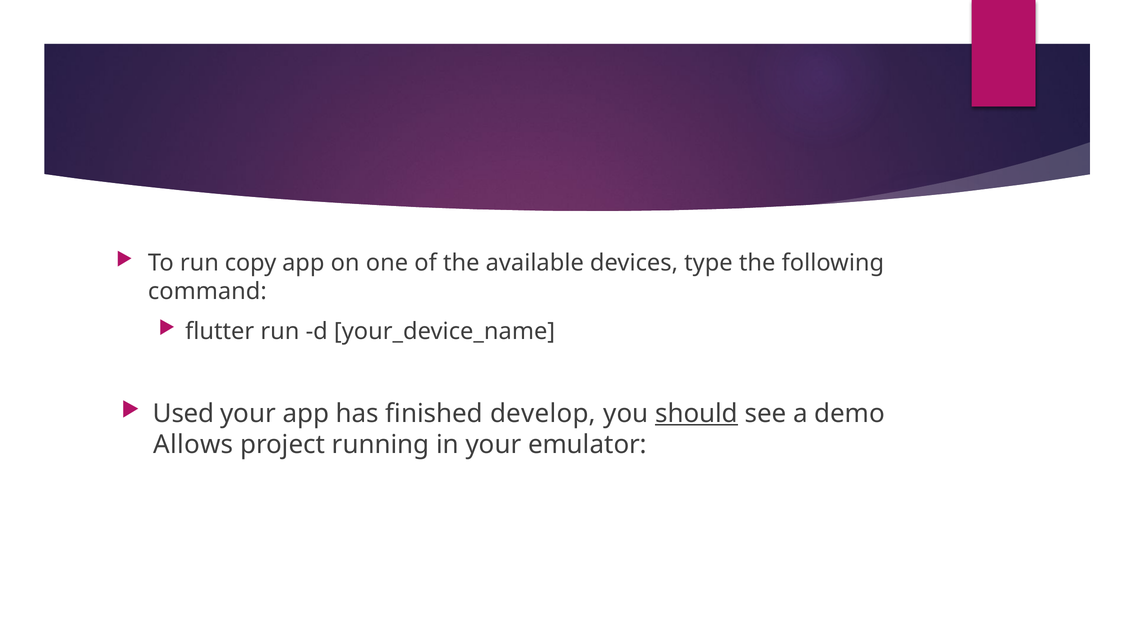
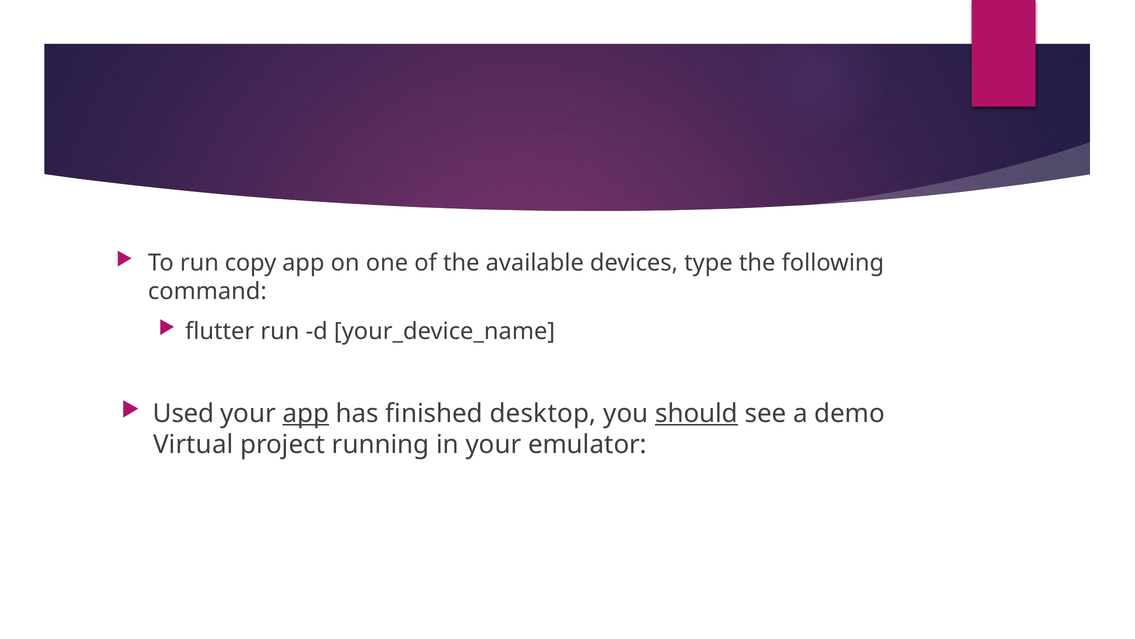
app underline: none -> present (306, 413)
develop: develop -> desktop (543, 413)
Allows: Allows -> Virtual (193, 444)
